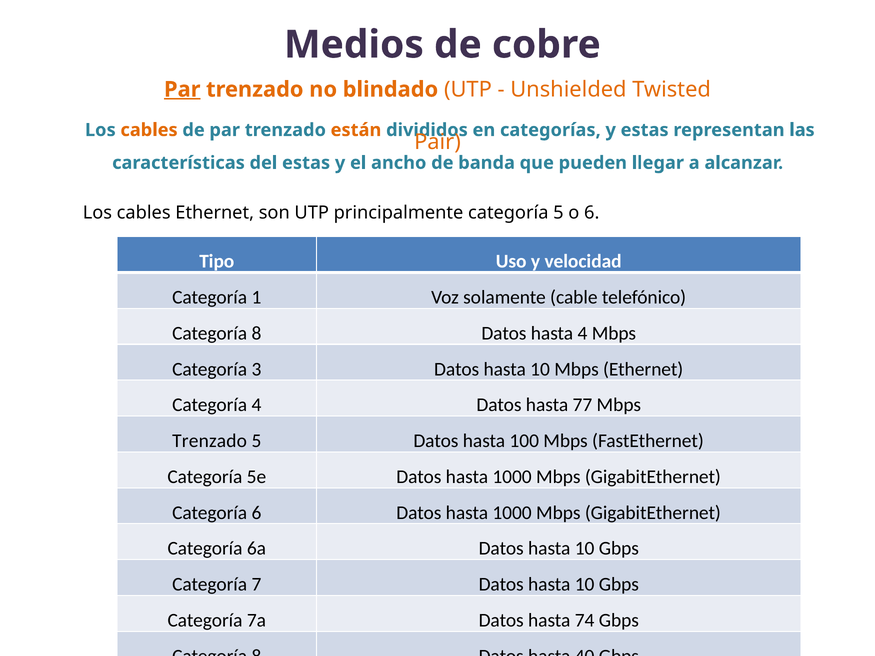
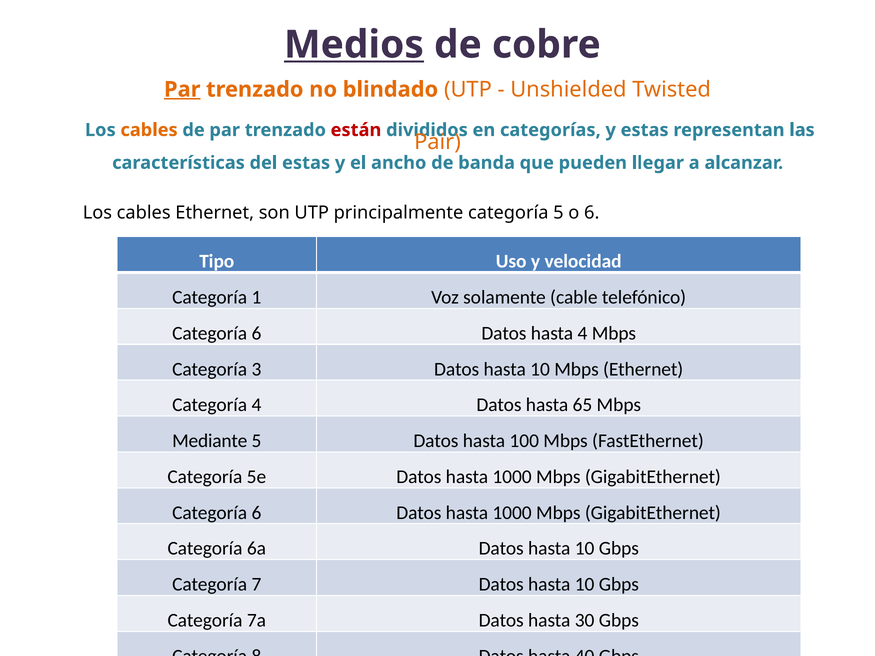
Medios underline: none -> present (354, 45)
están colour: orange -> red (356, 130)
8: 8 -> 6 (256, 333)
77: 77 -> 65 (582, 405)
Trenzado: Trenzado -> Mediante (210, 441)
74: 74 -> 30 (585, 621)
